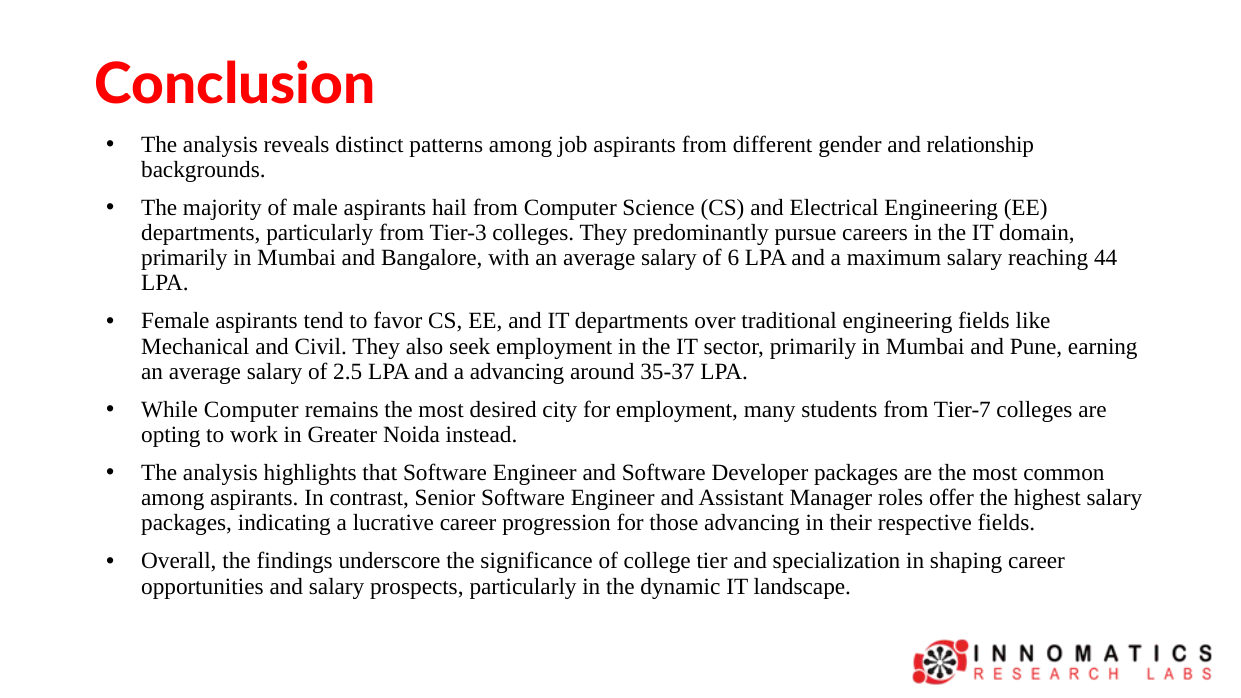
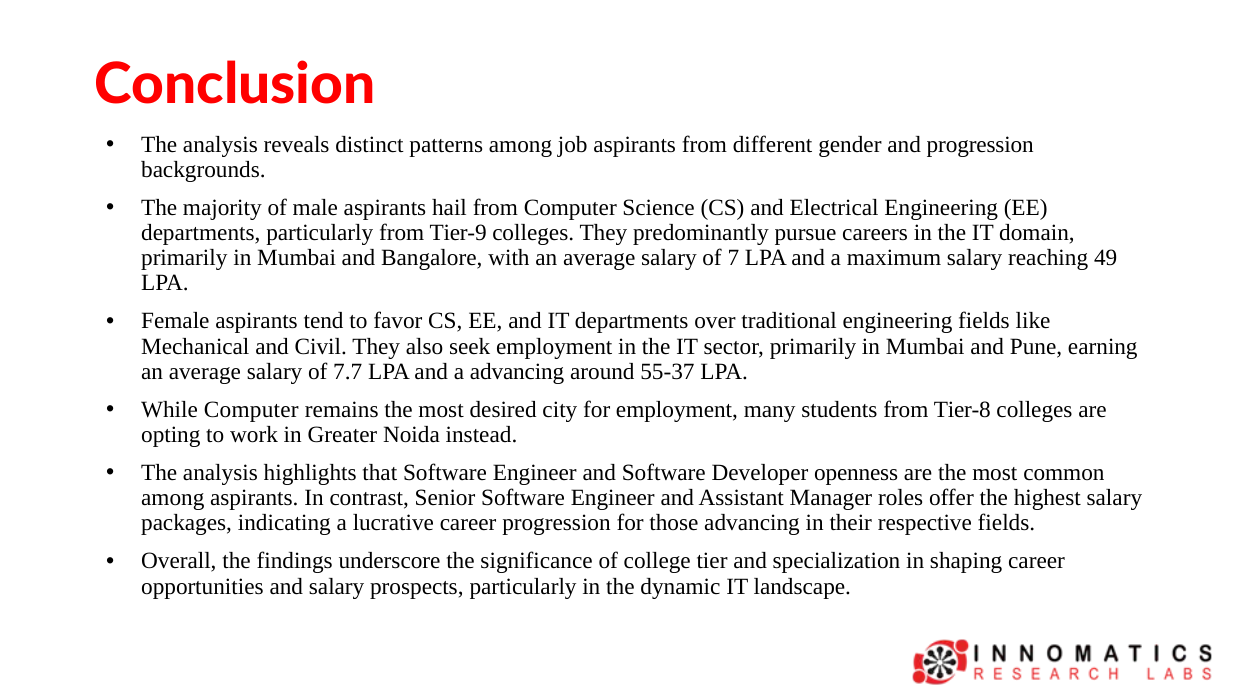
and relationship: relationship -> progression (980, 145)
Tier-3: Tier-3 -> Tier-9 (458, 233)
6: 6 -> 7 (733, 258)
44: 44 -> 49 (1106, 258)
2.5: 2.5 -> 7.7 (348, 372)
35-37: 35-37 -> 55-37 (667, 372)
Tier-7: Tier-7 -> Tier-8 (962, 410)
Developer packages: packages -> openness (856, 473)
